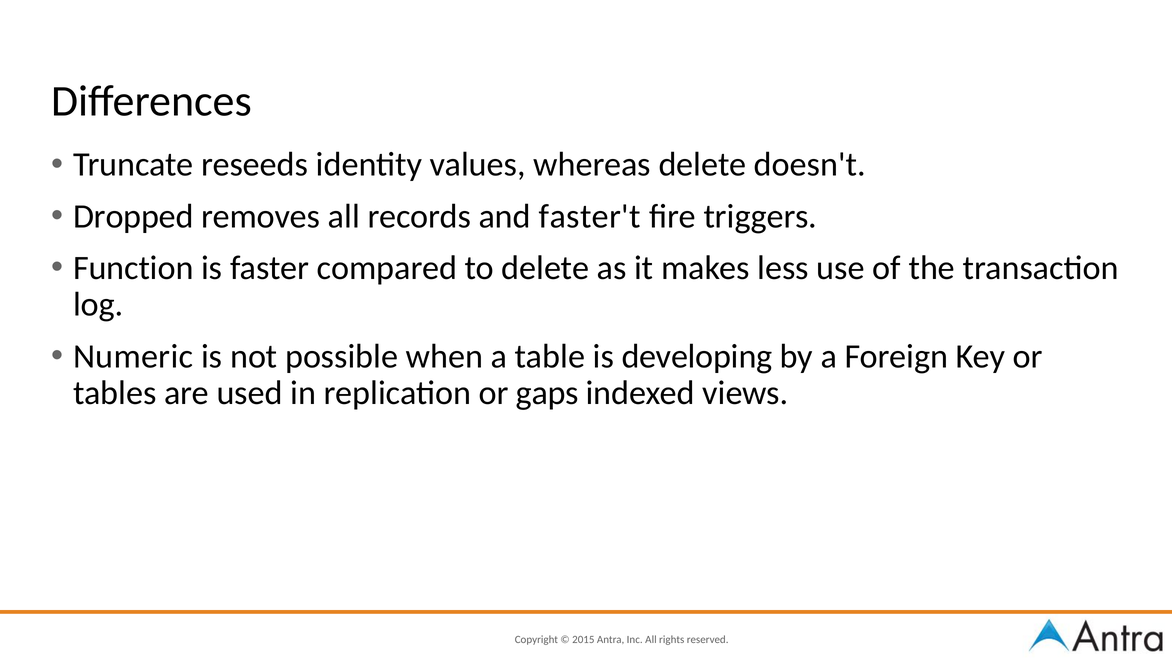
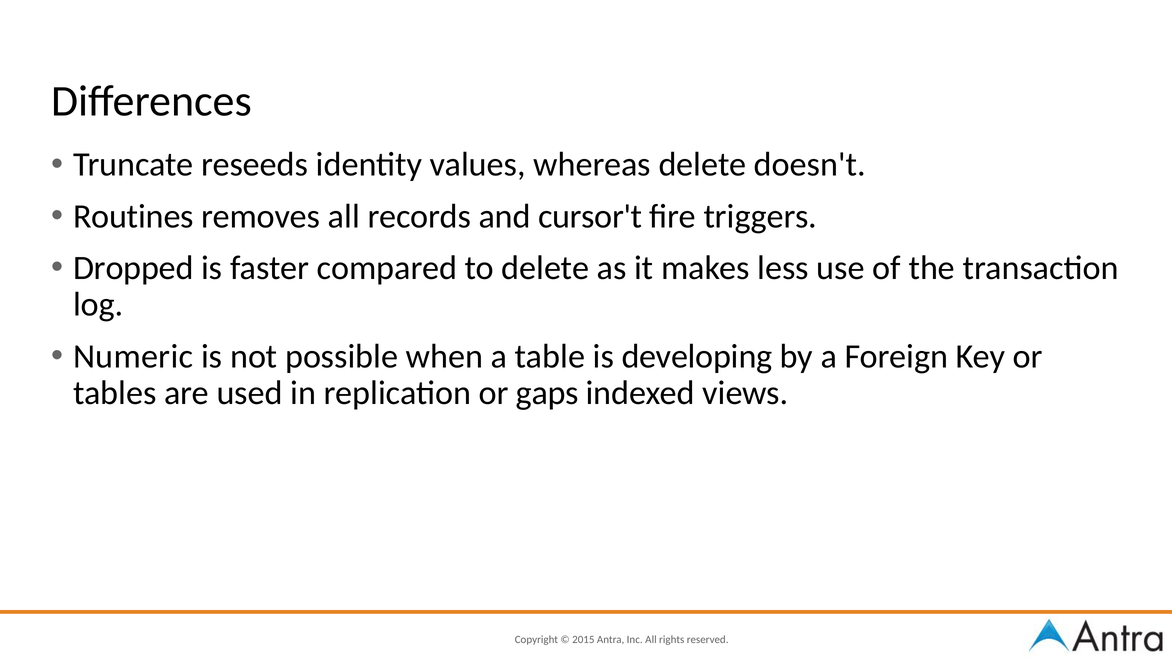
Dropped: Dropped -> Routines (133, 216)
faster't: faster't -> cursor't (590, 216)
Function: Function -> Dropped (133, 268)
